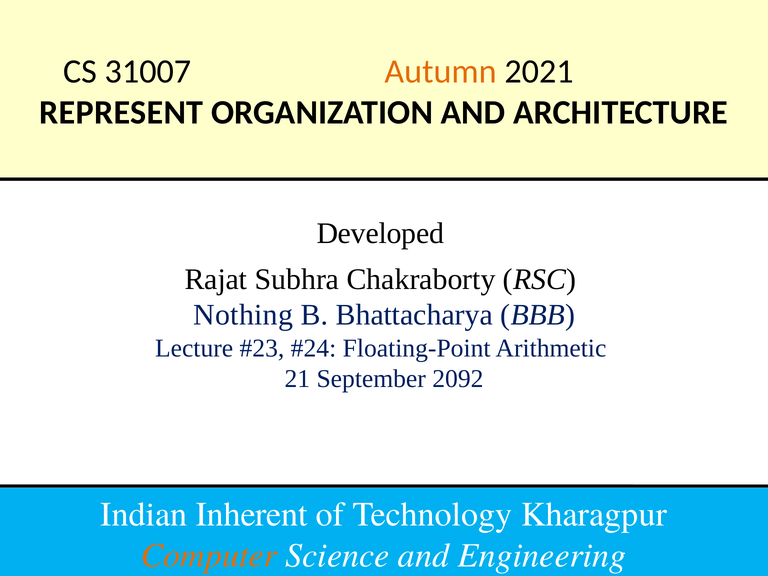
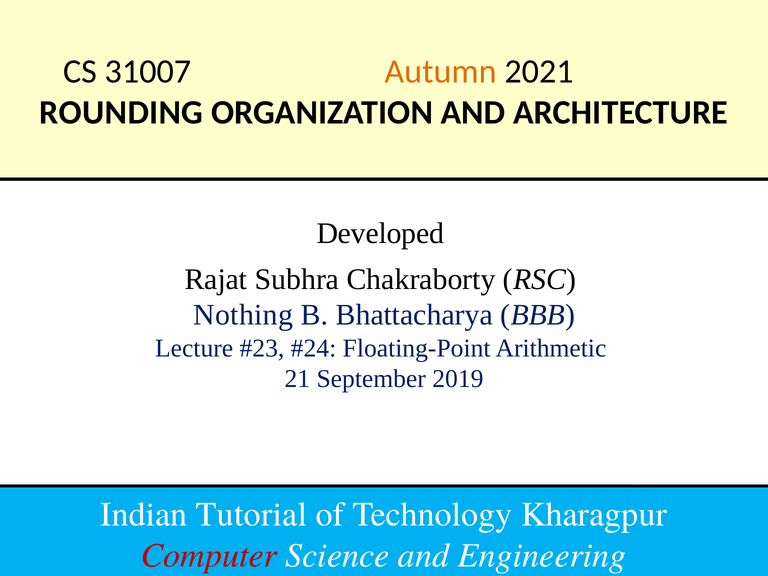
REPRESENT: REPRESENT -> ROUNDING (121, 112)
2092: 2092 -> 2019 (458, 379)
Inherent: Inherent -> Tutorial (252, 514)
Computer colour: orange -> red (209, 555)
